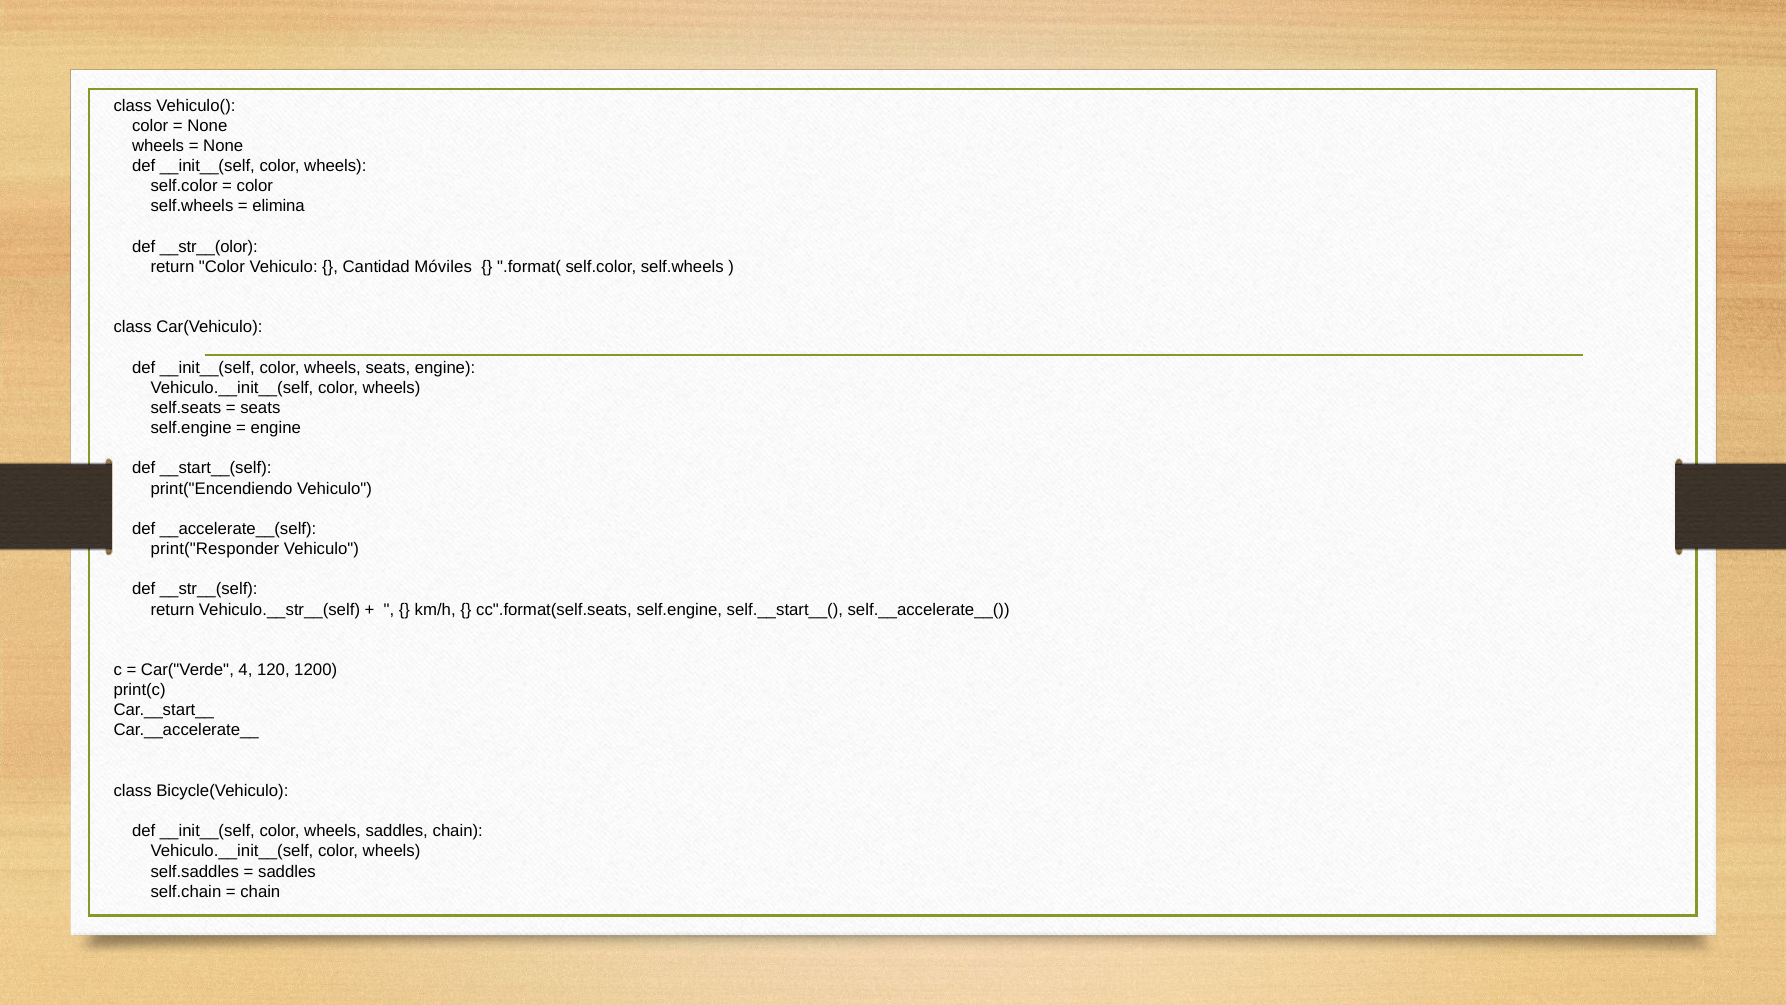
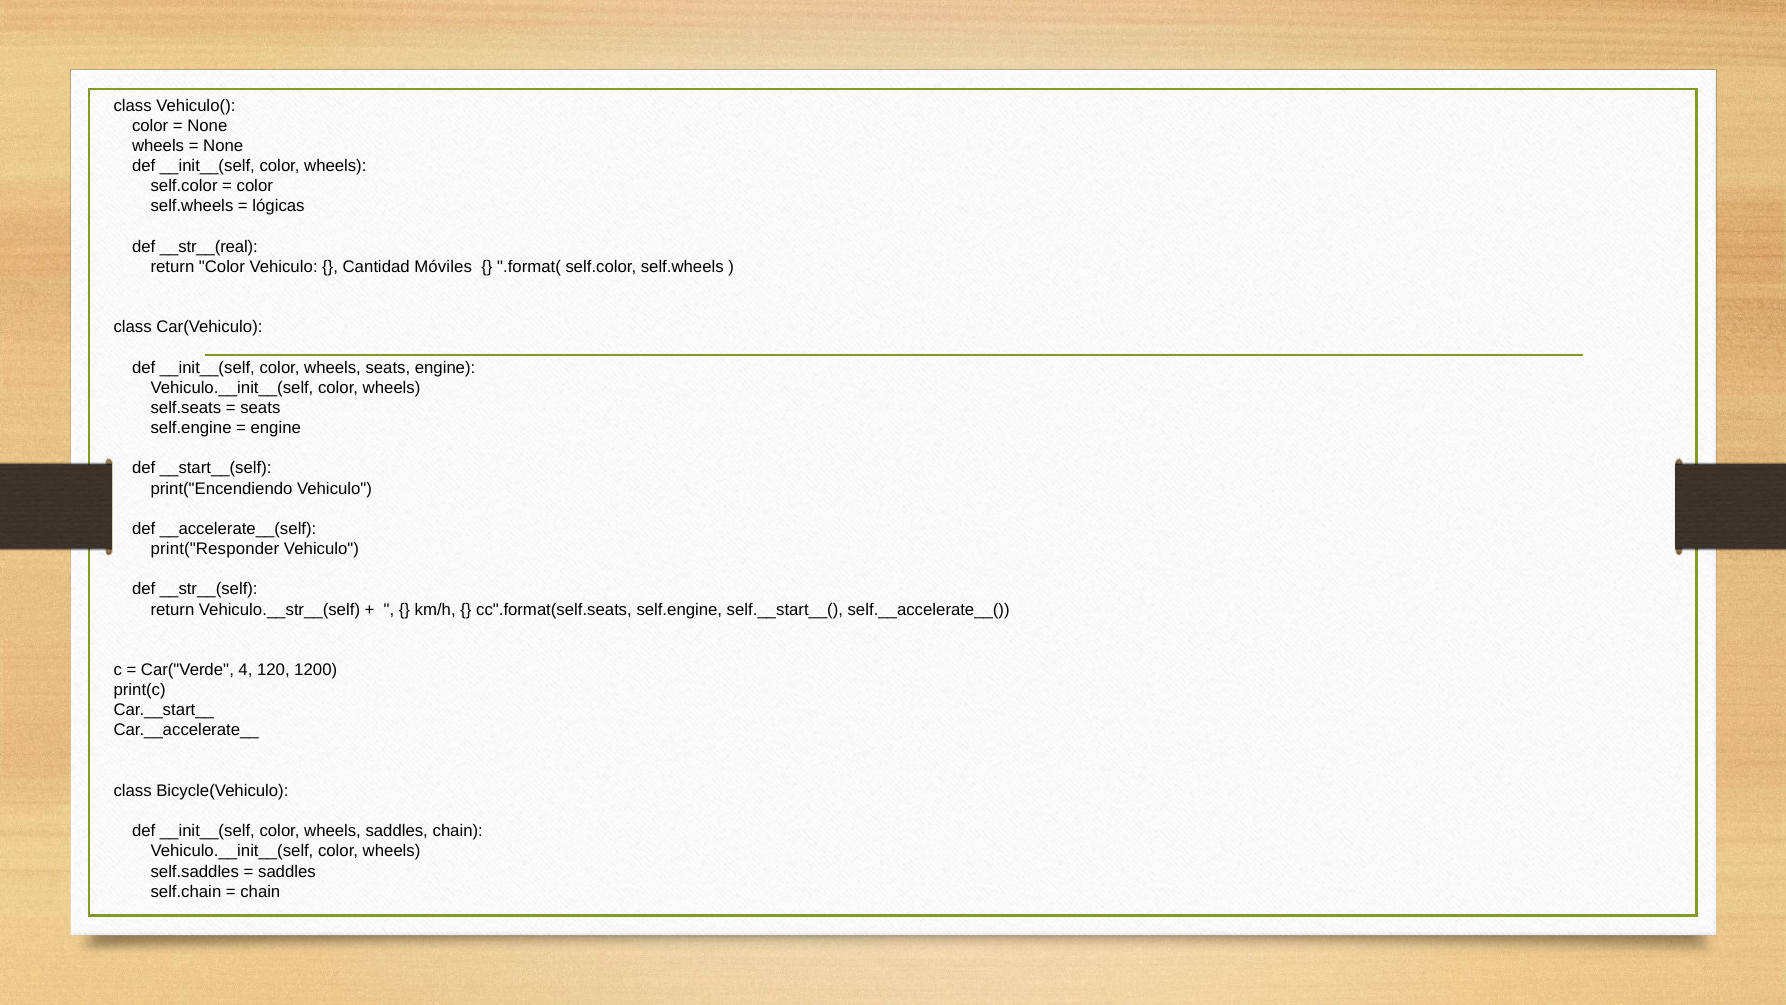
elimina: elimina -> lógicas (279, 206)
__str__(olor: __str__(olor -> __str__(real (209, 247)
